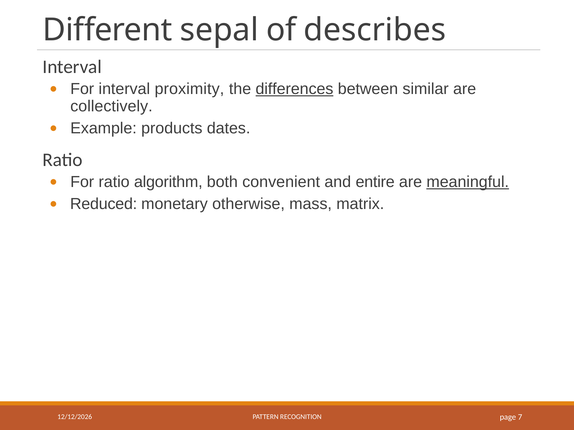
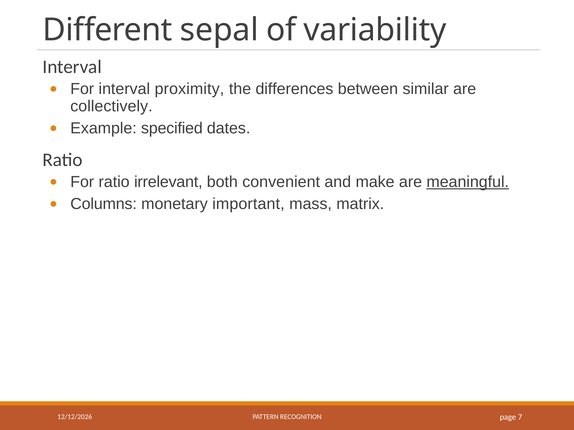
describes: describes -> variability (375, 30)
differences underline: present -> none (294, 89)
products: products -> specified (172, 128)
algorithm: algorithm -> irrelevant (168, 182)
entire: entire -> make (375, 182)
Reduced: Reduced -> Columns (104, 204)
otherwise: otherwise -> important (248, 204)
